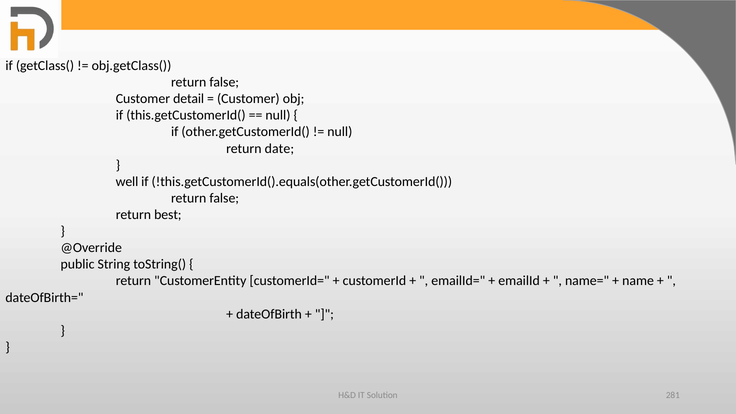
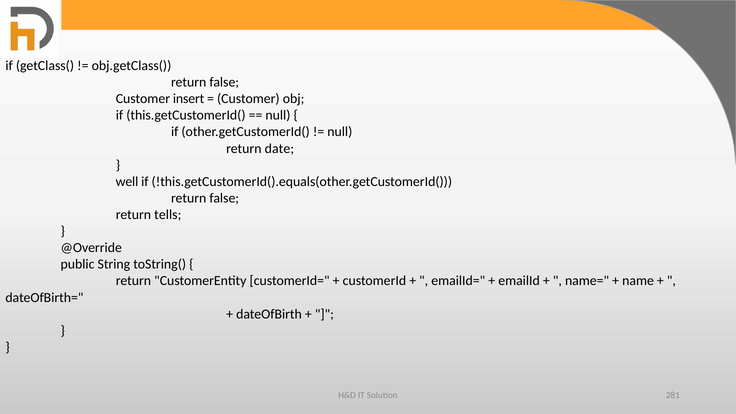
detail: detail -> insert (189, 99)
best: best -> tells (168, 215)
